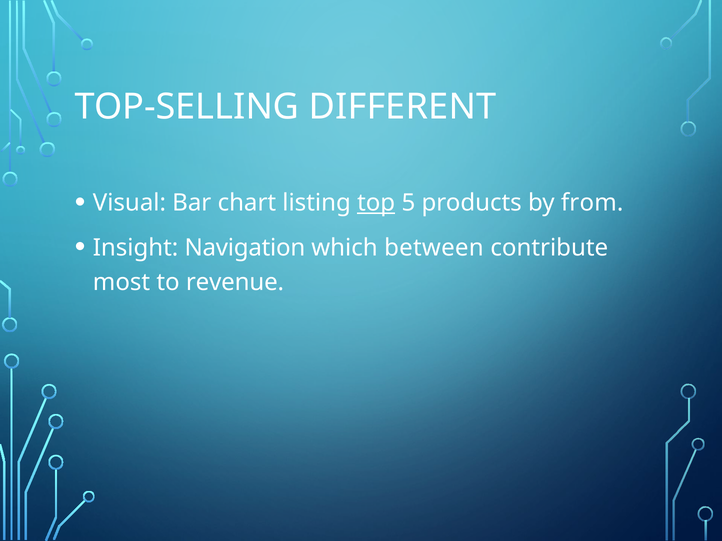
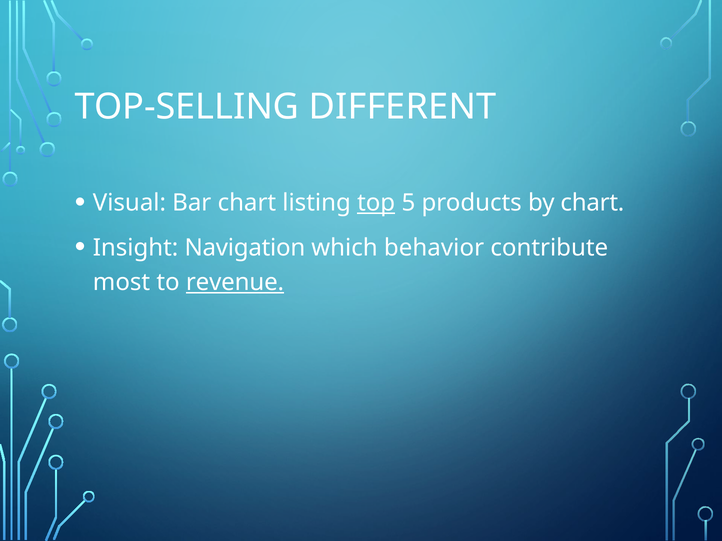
by from: from -> chart (592, 203)
between: between -> behavior (434, 248)
revenue underline: none -> present (235, 282)
